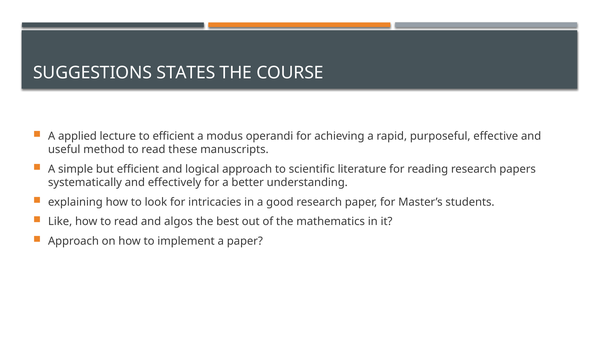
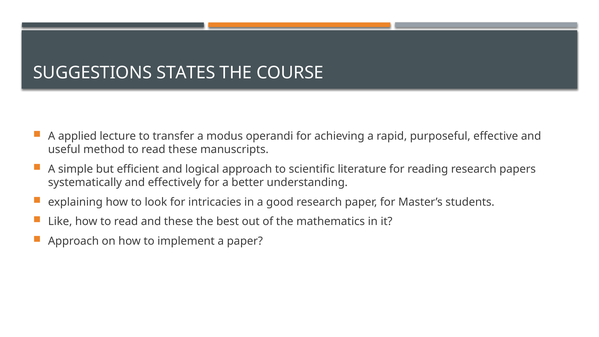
to efficient: efficient -> transfer (173, 136)
and algos: algos -> these (179, 221)
